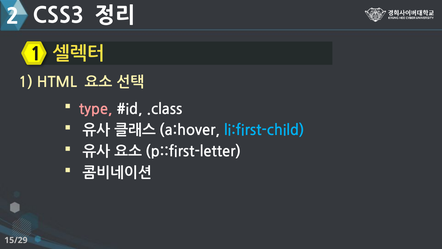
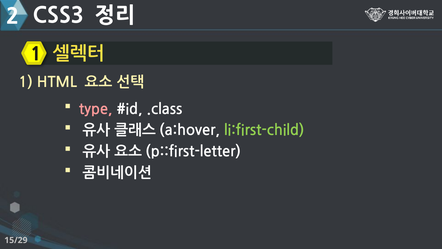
li:first-child colour: light blue -> light green (264, 130)
